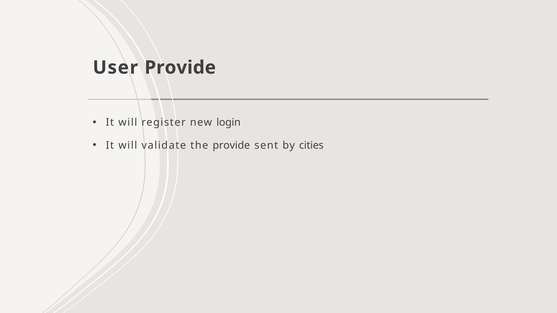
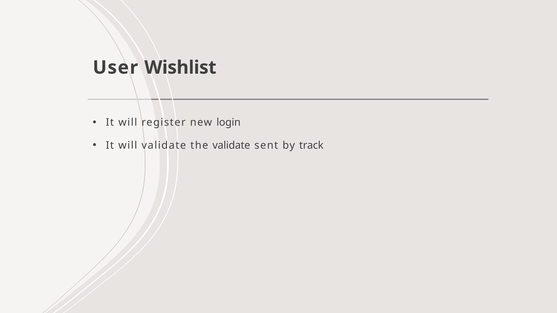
User Provide: Provide -> Wishlist (180, 68)
the provide: provide -> validate (231, 146)
cities: cities -> track (311, 146)
